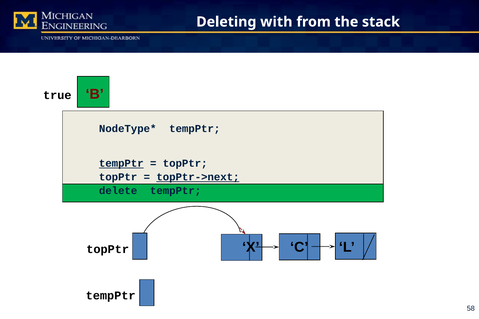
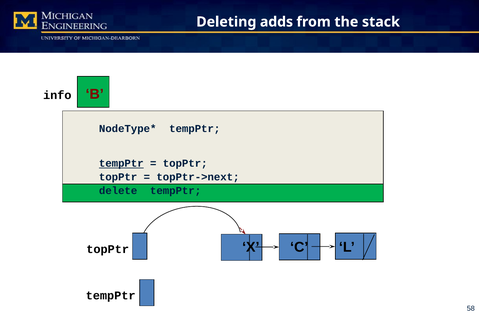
with: with -> adds (276, 22)
true: true -> info (57, 95)
topPtr->next underline: present -> none (198, 177)
